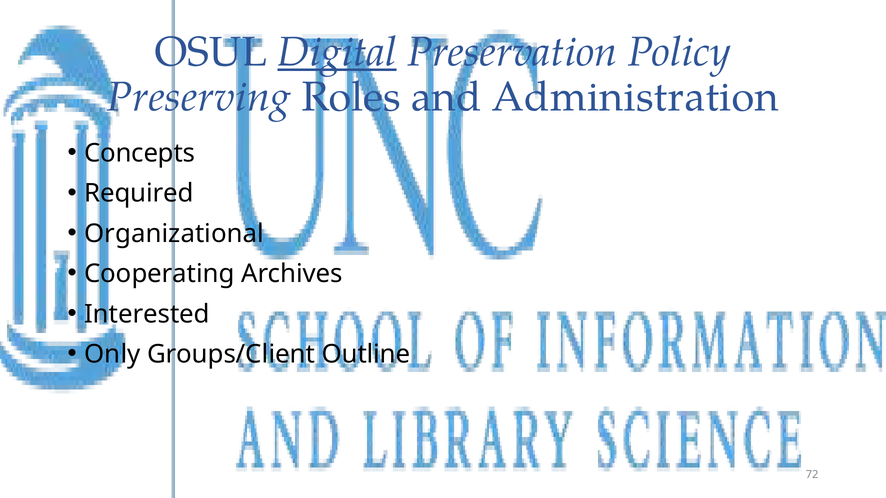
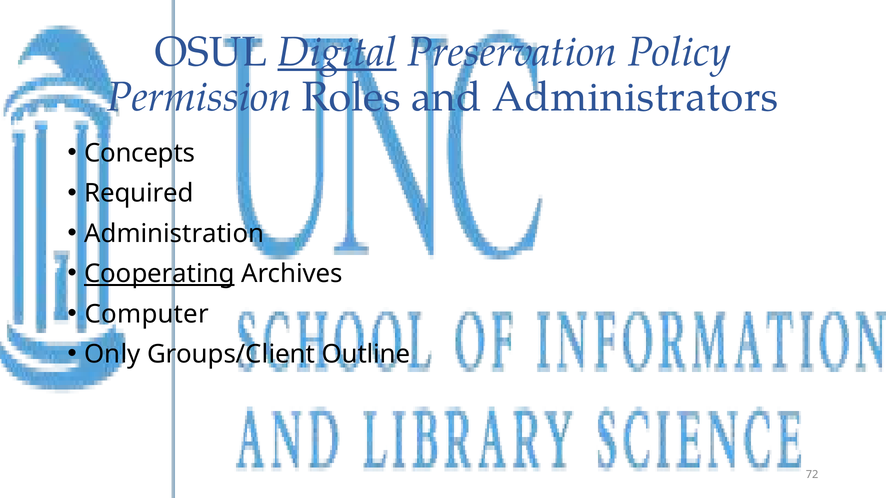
Preserving: Preserving -> Permission (199, 97)
Administration: Administration -> Administrators (635, 97)
Organizational: Organizational -> Administration (174, 234)
Cooperating underline: none -> present (159, 274)
Interested: Interested -> Computer (147, 314)
